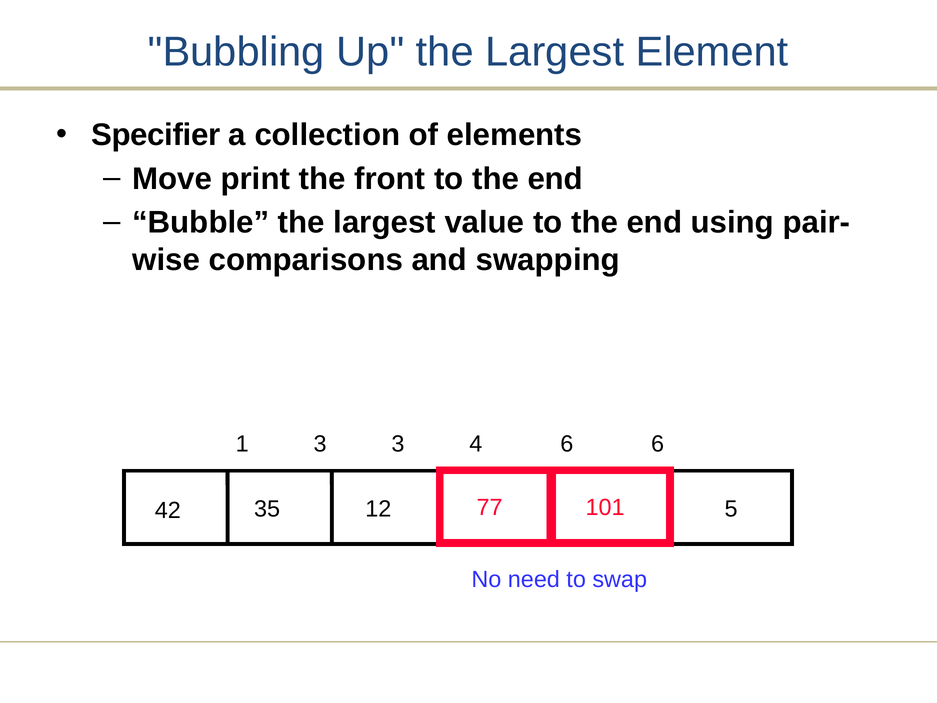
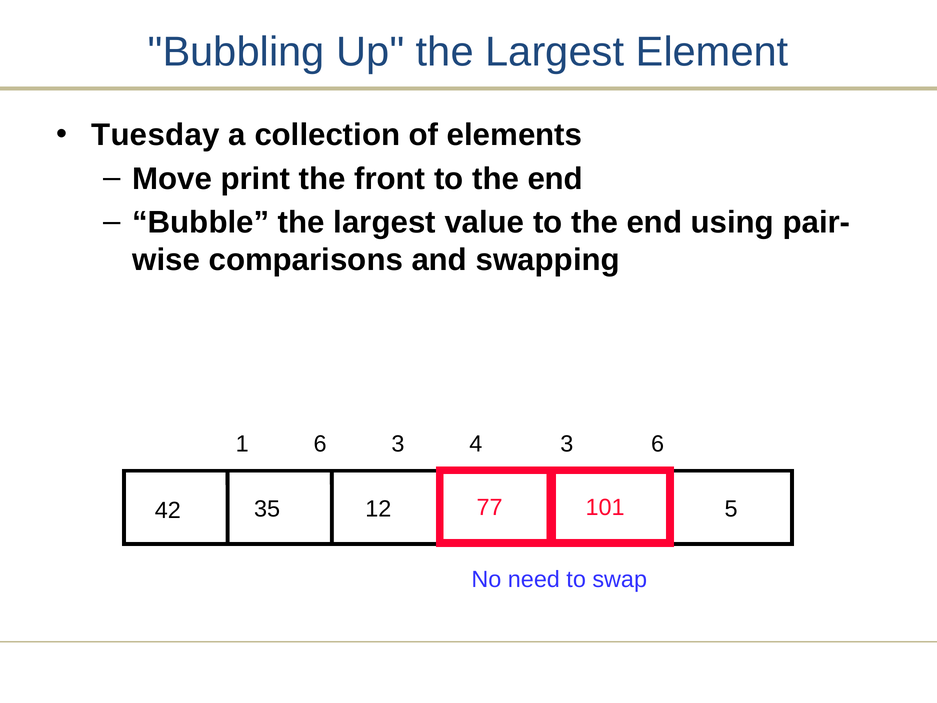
Specifier: Specifier -> Tuesday (155, 135)
1 3: 3 -> 6 (320, 444)
4 6: 6 -> 3 (567, 444)
